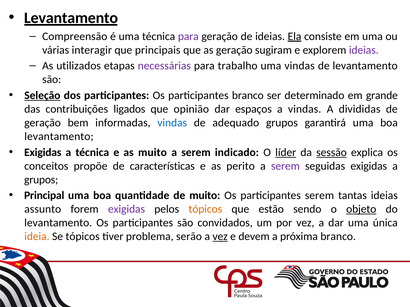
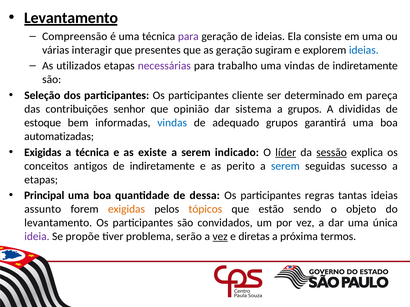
Ela underline: present -> none (295, 36)
principais: principais -> presentes (158, 50)
ideias colour: purple -> blue (364, 50)
levantamento: levantamento -> indiretamente (365, 66)
Seleção underline: present -> none (42, 96)
participantes branco: branco -> cliente (248, 96)
grande: grande -> pareça (382, 96)
ligados: ligados -> senhor (129, 109)
espaços: espaços -> sistema (253, 109)
a vindas: vindas -> grupos (305, 109)
geração: geração -> estoque (43, 123)
levantamento: levantamento -> automatizadas (59, 137)
as muito: muito -> existe (152, 153)
propõe: propõe -> antigos (91, 166)
características: características -> indiretamente (162, 166)
serem colour: purple -> blue (285, 166)
seguidas exigidas: exigidas -> sucesso (369, 166)
grupos: grupos -> etapas (41, 180)
de muito: muito -> dessa (205, 196)
participantes serem: serem -> regras (319, 196)
exigidas colour: purple -> orange (126, 210)
objeto underline: present -> none (361, 210)
ideia colour: orange -> purple (37, 237)
Se tópicos: tópicos -> propõe (83, 237)
devem: devem -> diretas (254, 237)
próxima branco: branco -> termos (338, 237)
